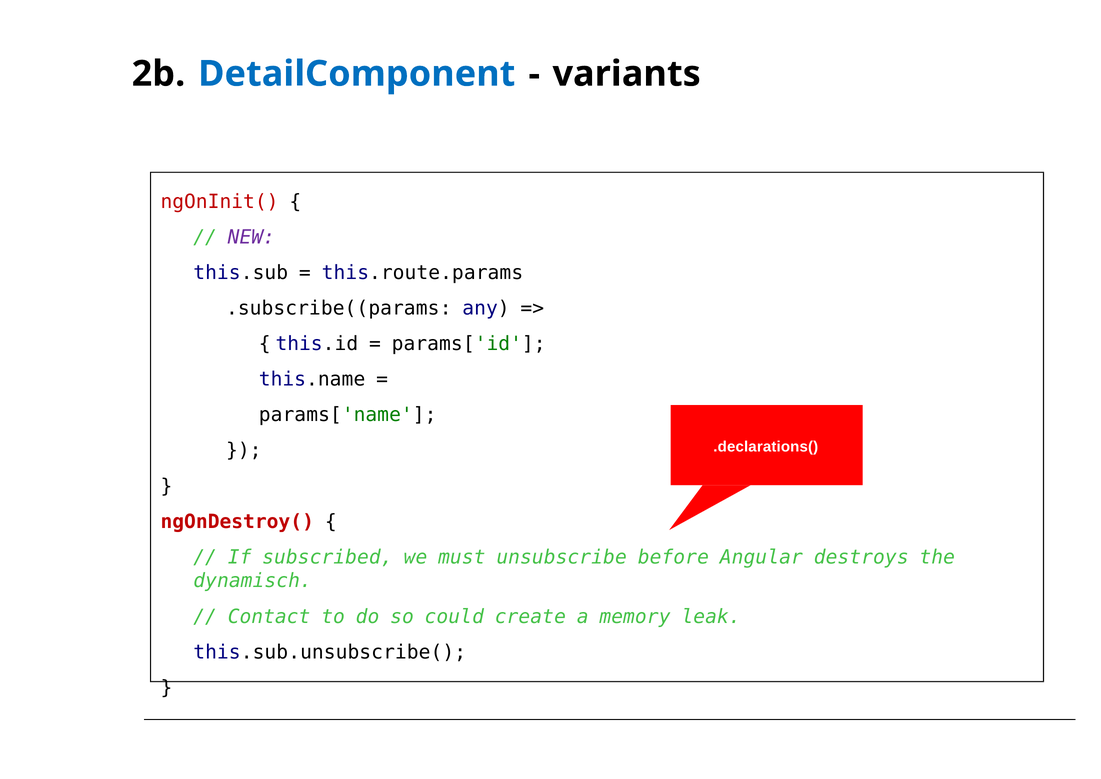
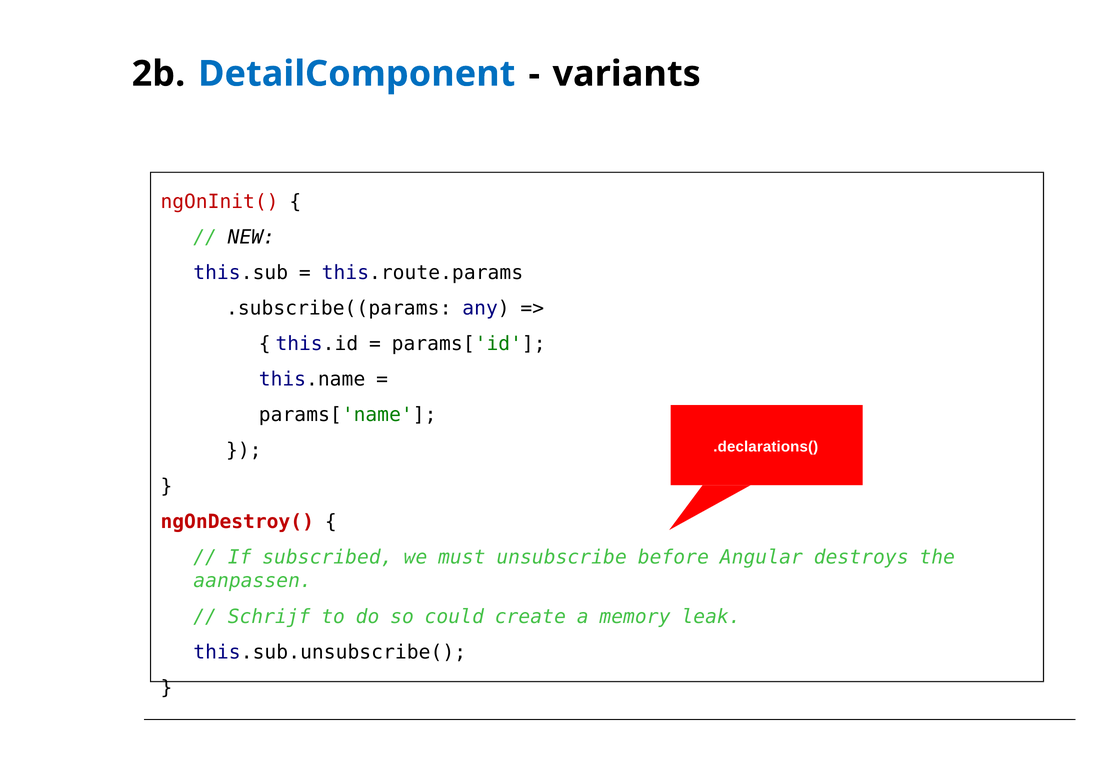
NEW colour: purple -> black (251, 237)
dynamisch: dynamisch -> aanpassen (253, 581)
Contact: Contact -> Schrijf (269, 616)
